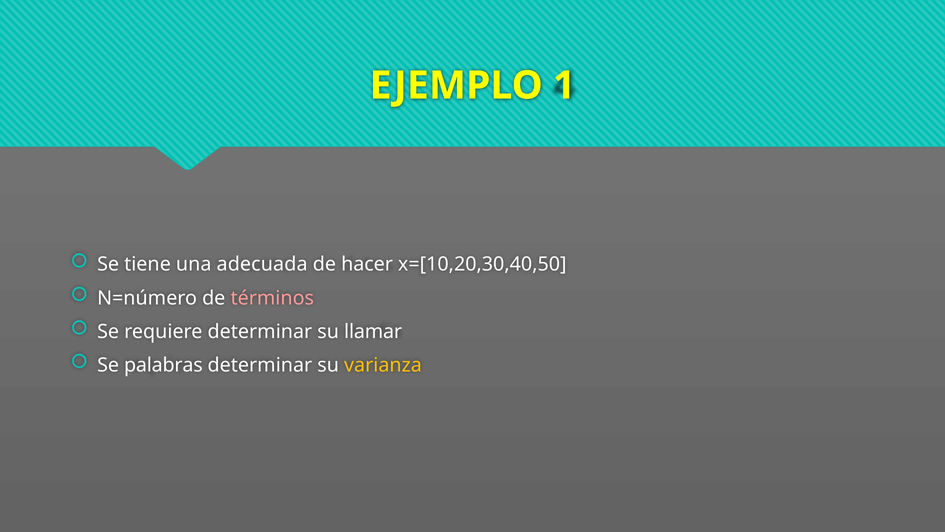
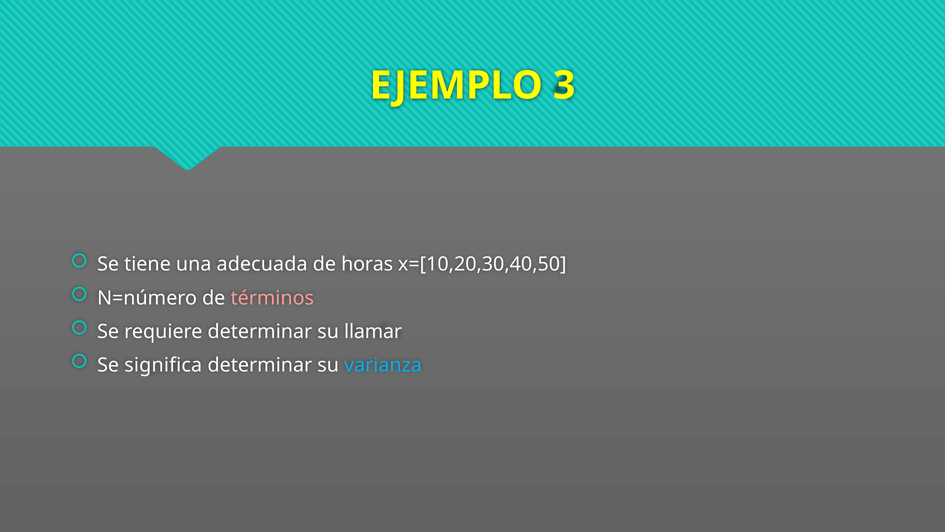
1: 1 -> 3 (564, 85)
hacer: hacer -> horas (367, 264)
palabras: palabras -> significa (163, 365)
varianza colour: yellow -> light blue (383, 365)
